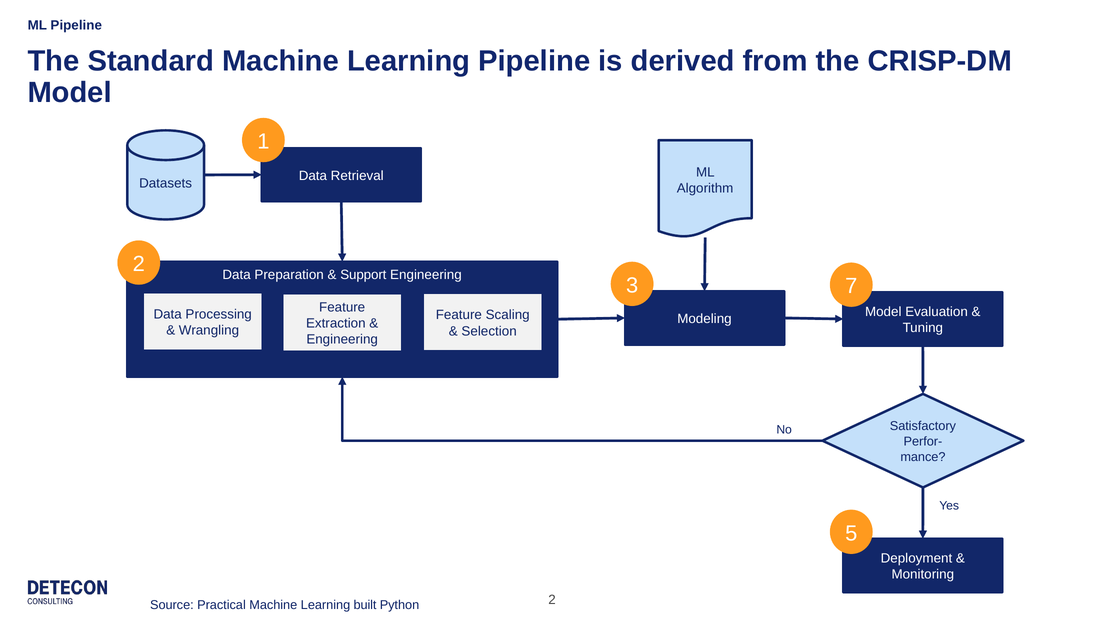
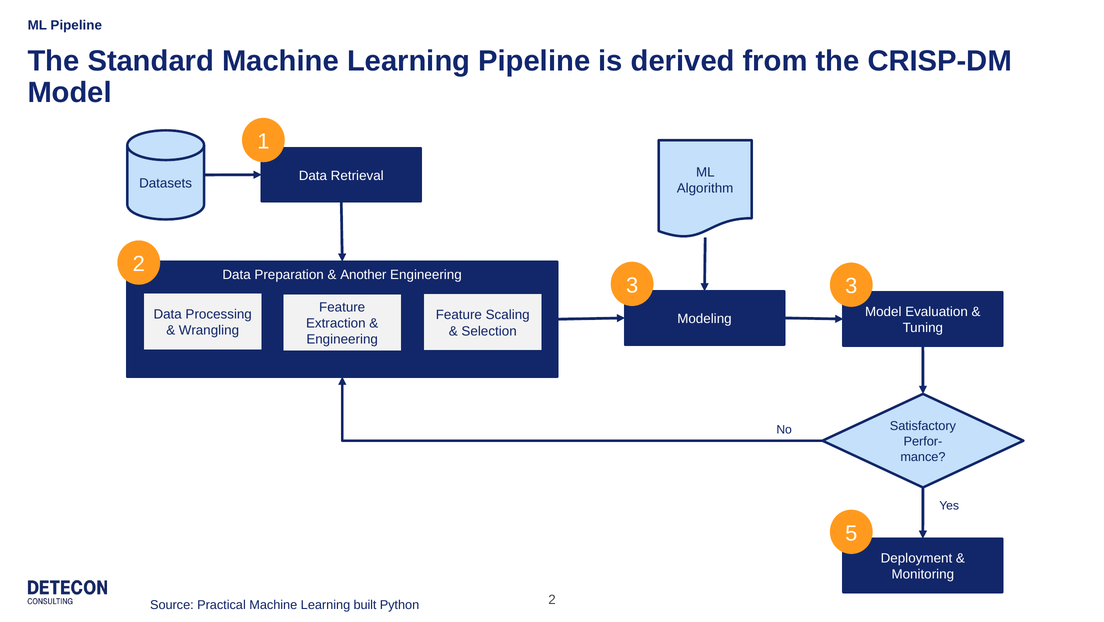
Support: Support -> Another (363, 275)
3 7: 7 -> 3 (851, 286)
